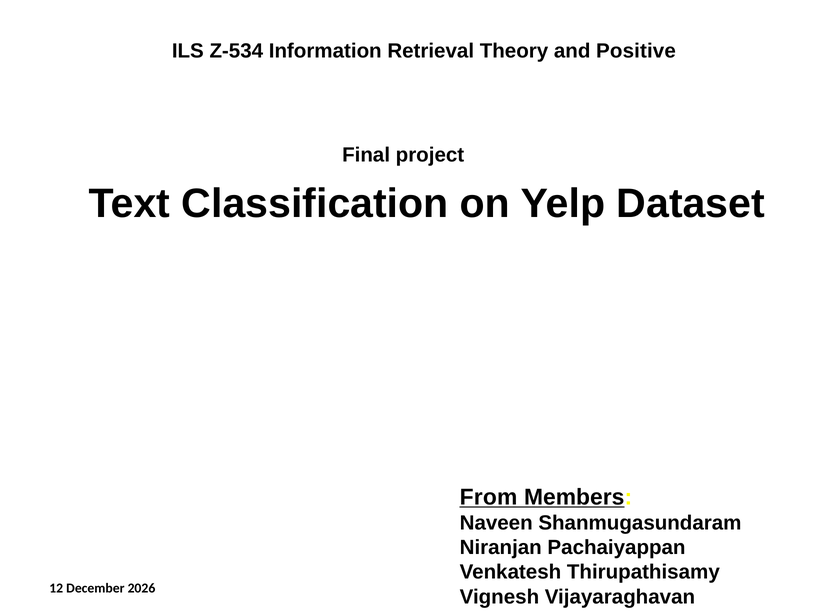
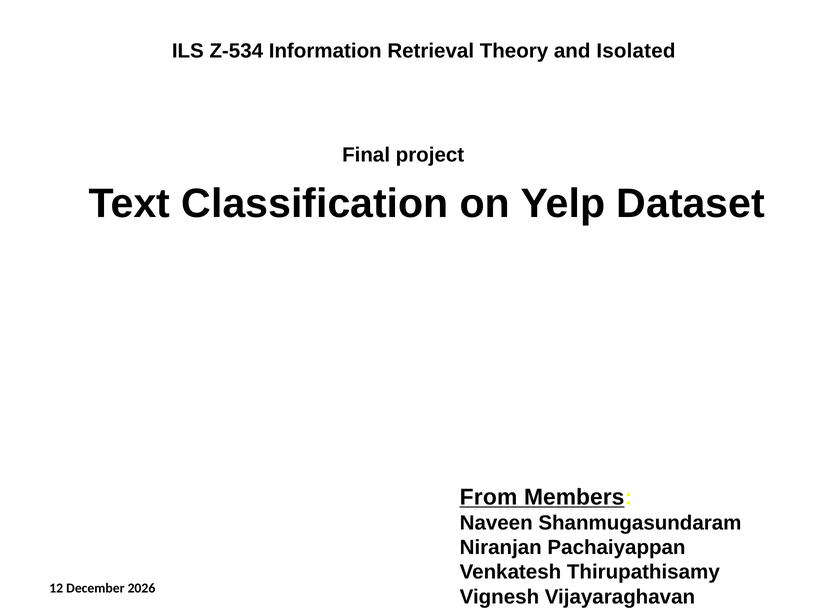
Positive: Positive -> Isolated (636, 51)
